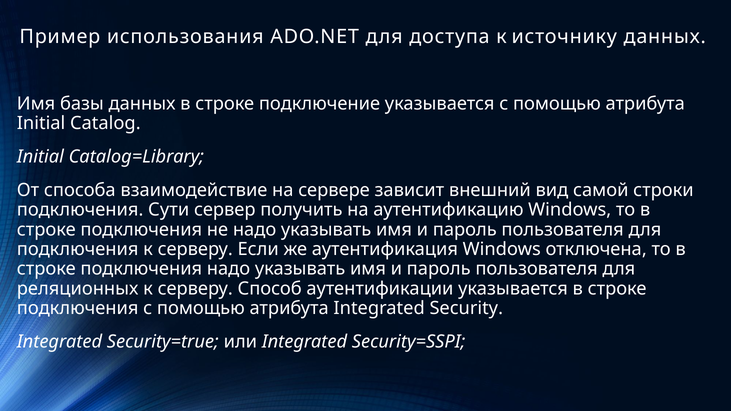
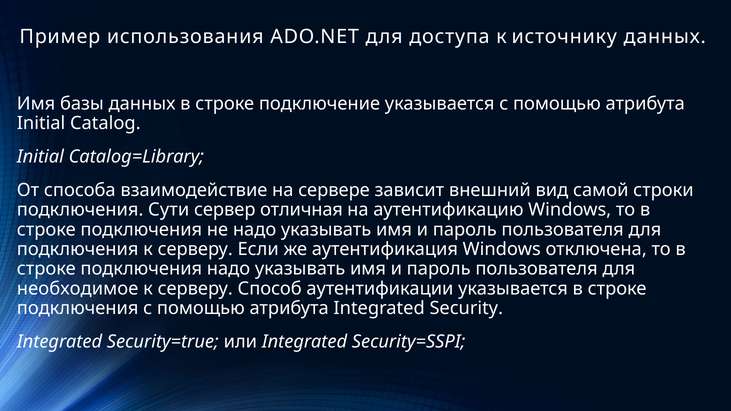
получить: получить -> отличная (301, 210)
реляционных: реляционных -> необходимое (78, 289)
